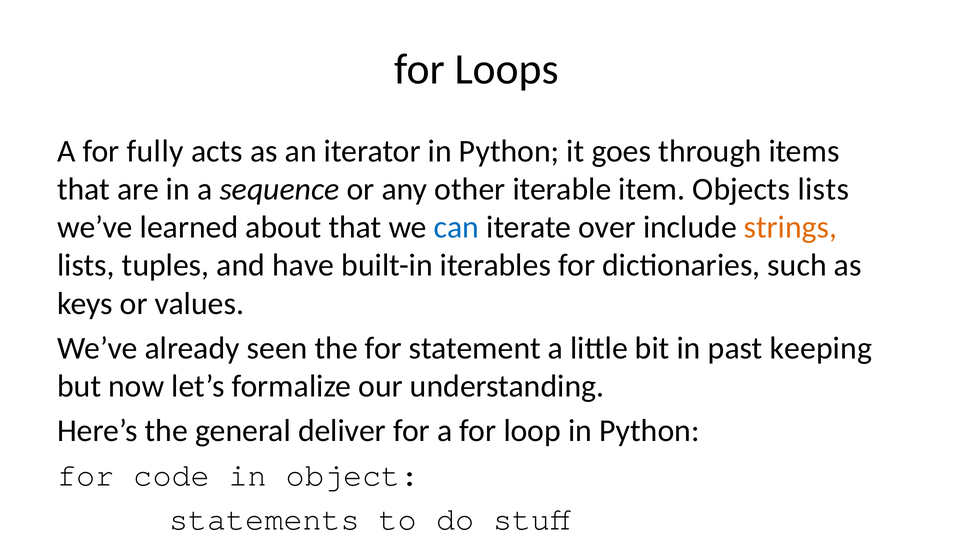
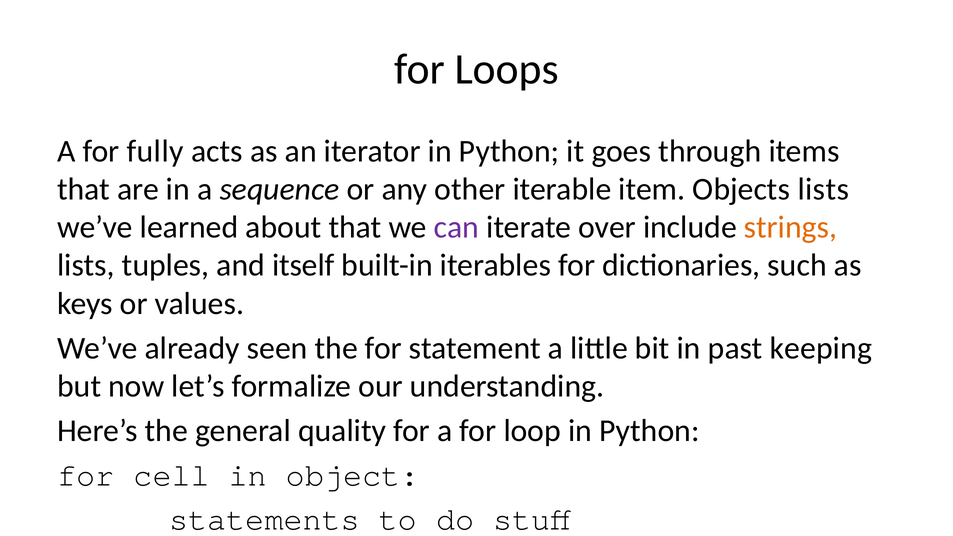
can colour: blue -> purple (457, 227)
and have: have -> itself (303, 266)
general deliver: deliver -> quality (342, 431)
for code: code -> cell (172, 475)
